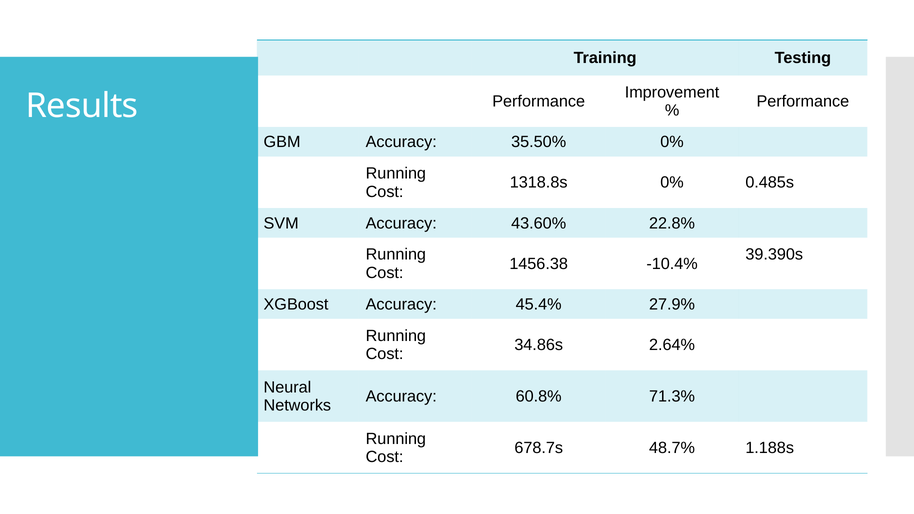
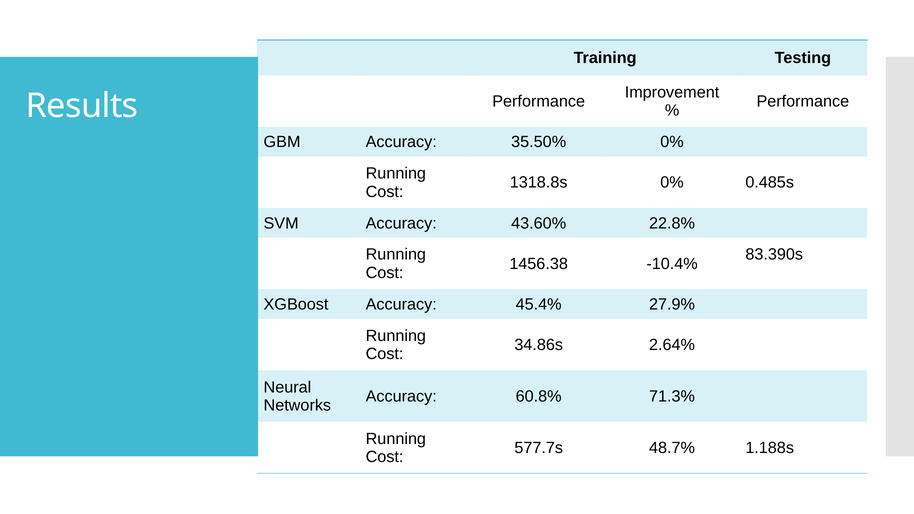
39.390s: 39.390s -> 83.390s (774, 255)
678.7s: 678.7s -> 577.7s (539, 448)
